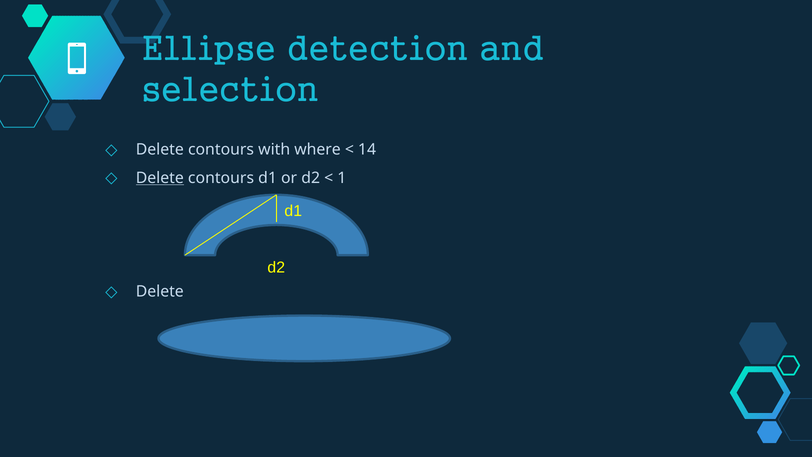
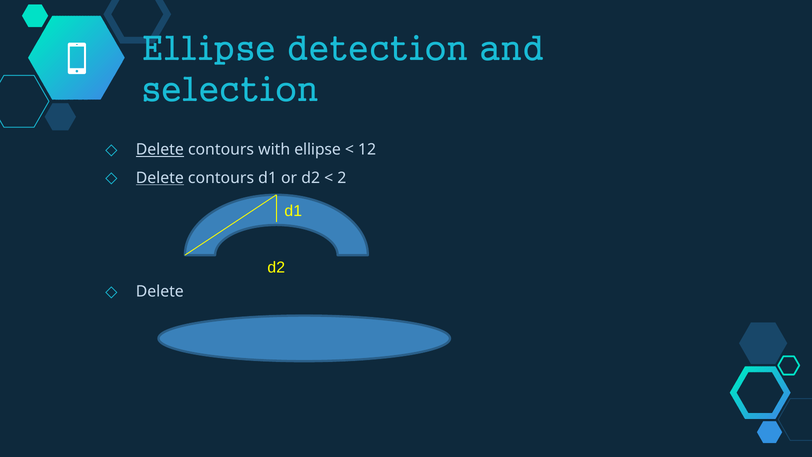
Delete underline: none -> present (160, 149)
with where: where -> ellipse (318, 149)
14: 14 -> 12 (367, 149)
1: 1 -> 2 (342, 178)
